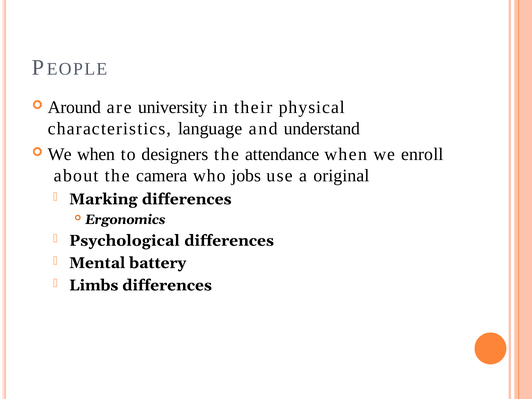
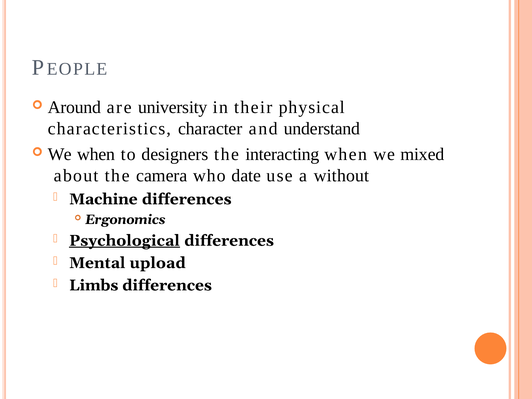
language: language -> character (210, 129)
attendance: attendance -> interacting (282, 154)
enroll: enroll -> mixed (422, 154)
jobs: jobs -> date (246, 176)
original: original -> without (341, 176)
Marking: Marking -> Machine (103, 199)
Psychological underline: none -> present (124, 241)
battery: battery -> upload (158, 263)
